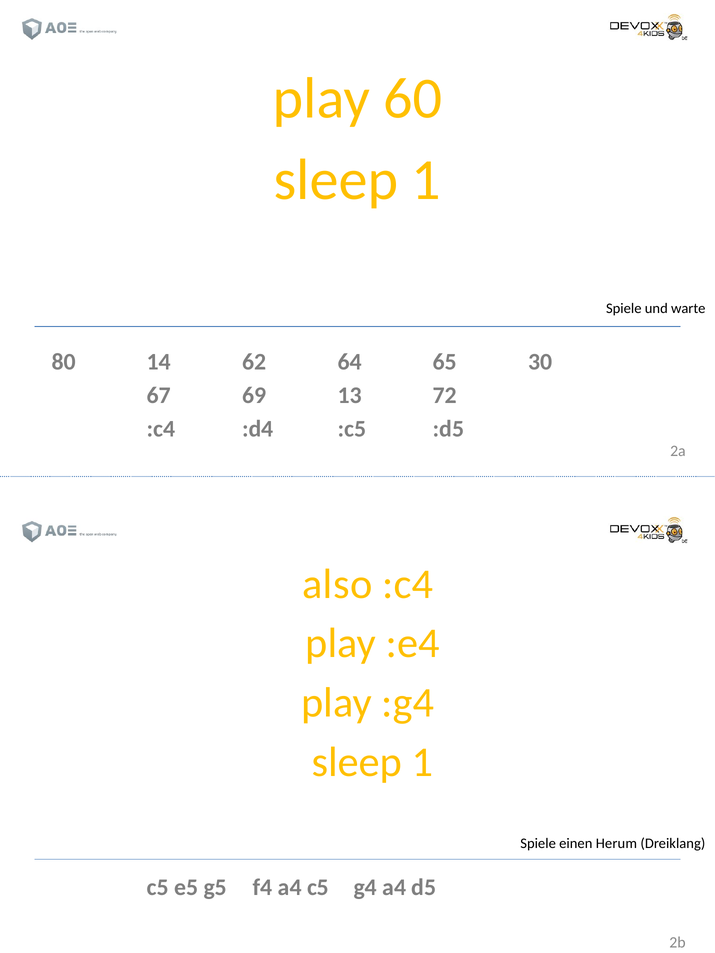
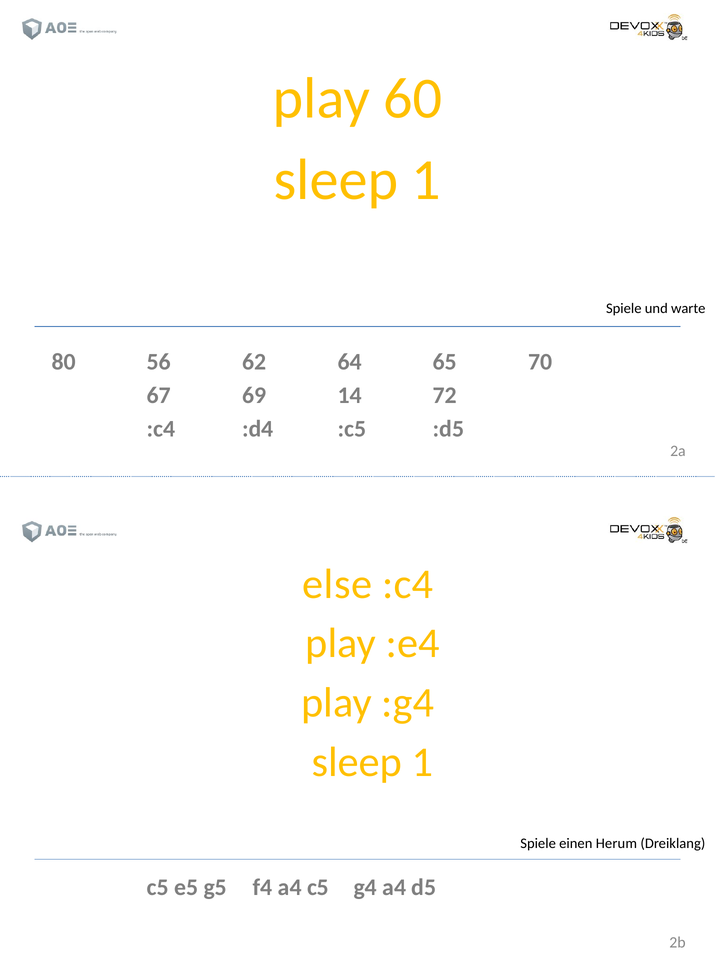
14: 14 -> 56 (159, 362)
30: 30 -> 70 (540, 362)
13: 13 -> 14 (350, 396)
also: also -> else (337, 584)
